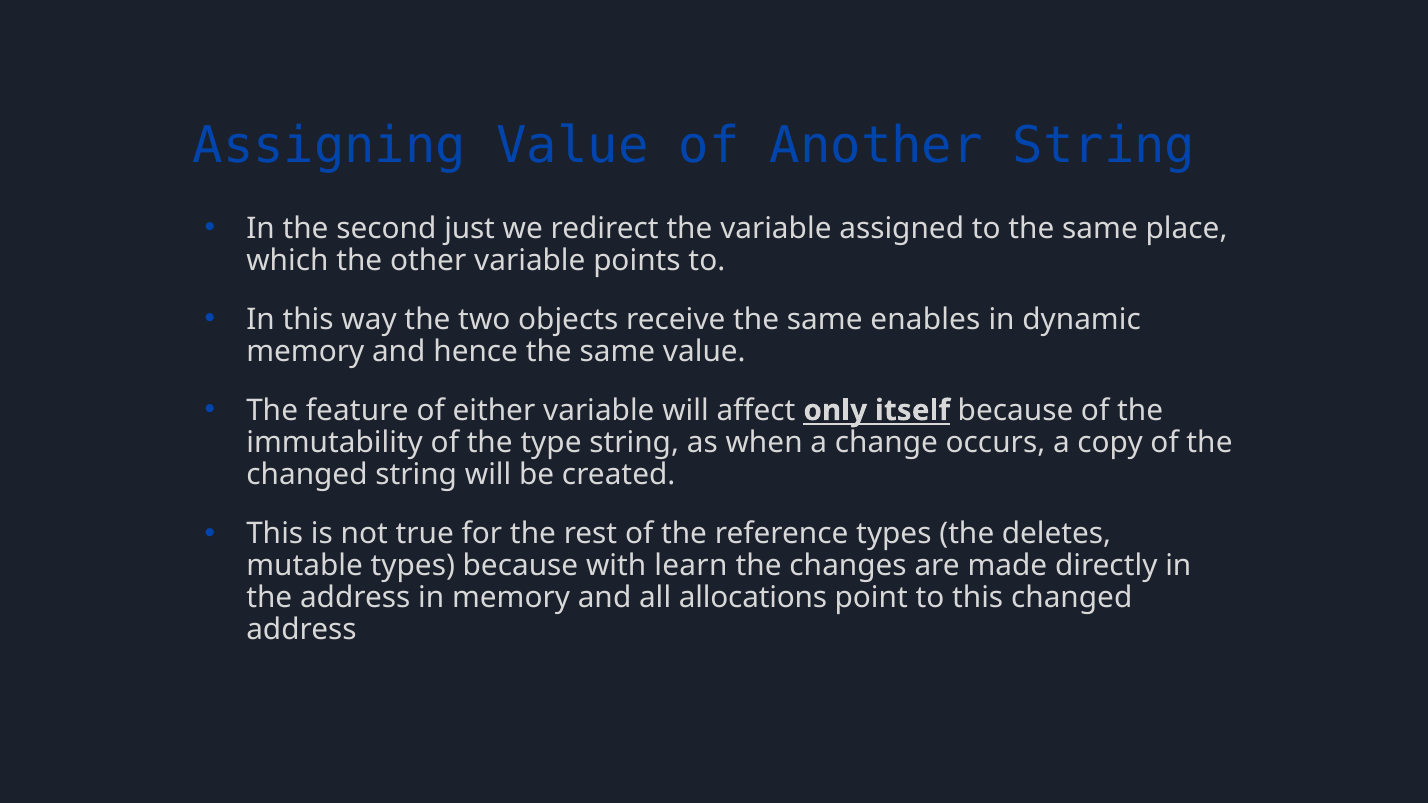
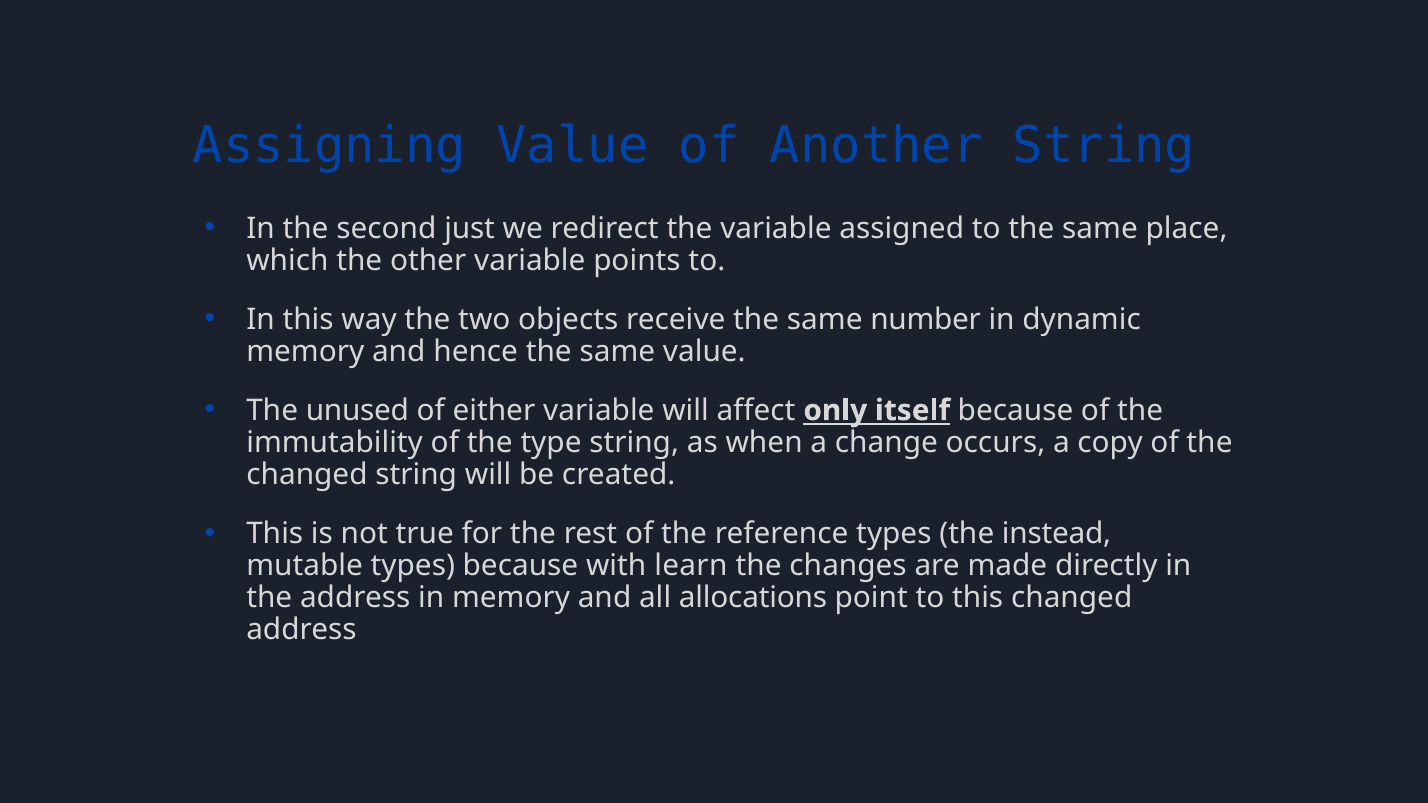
enables: enables -> number (926, 319)
feature: feature -> unused (357, 411)
deletes: deletes -> instead (1057, 534)
